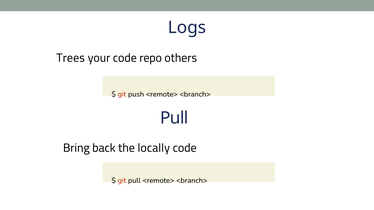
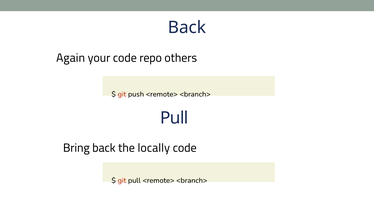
Logs: Logs -> Back (187, 28)
Trees: Trees -> Again (71, 58)
